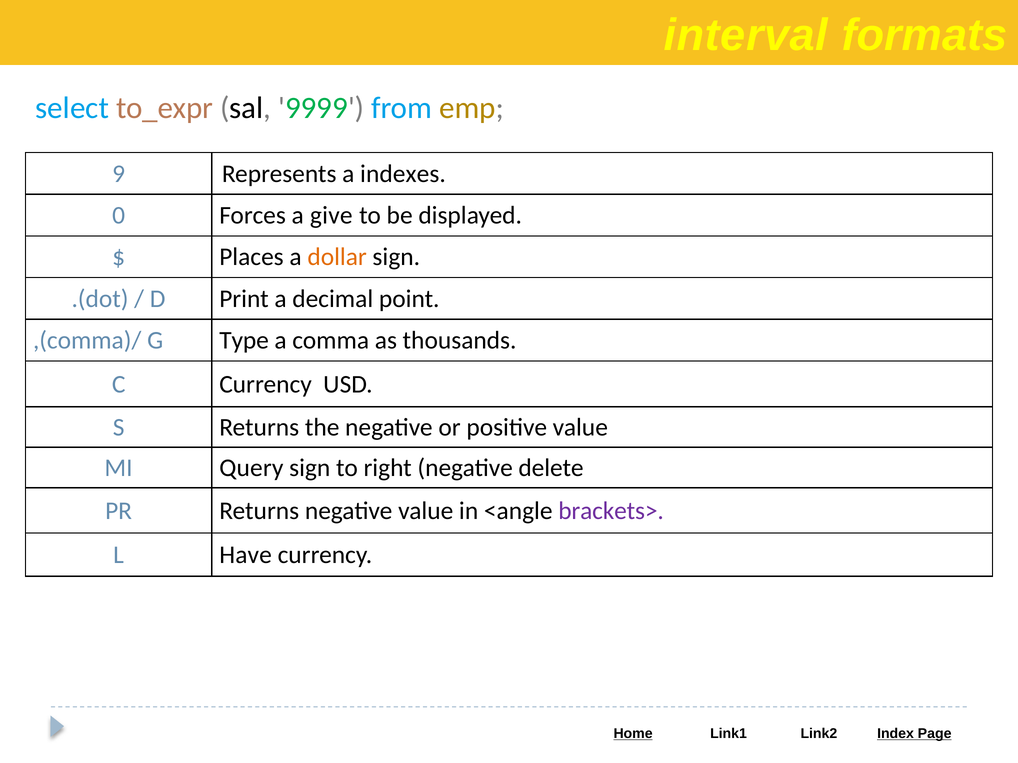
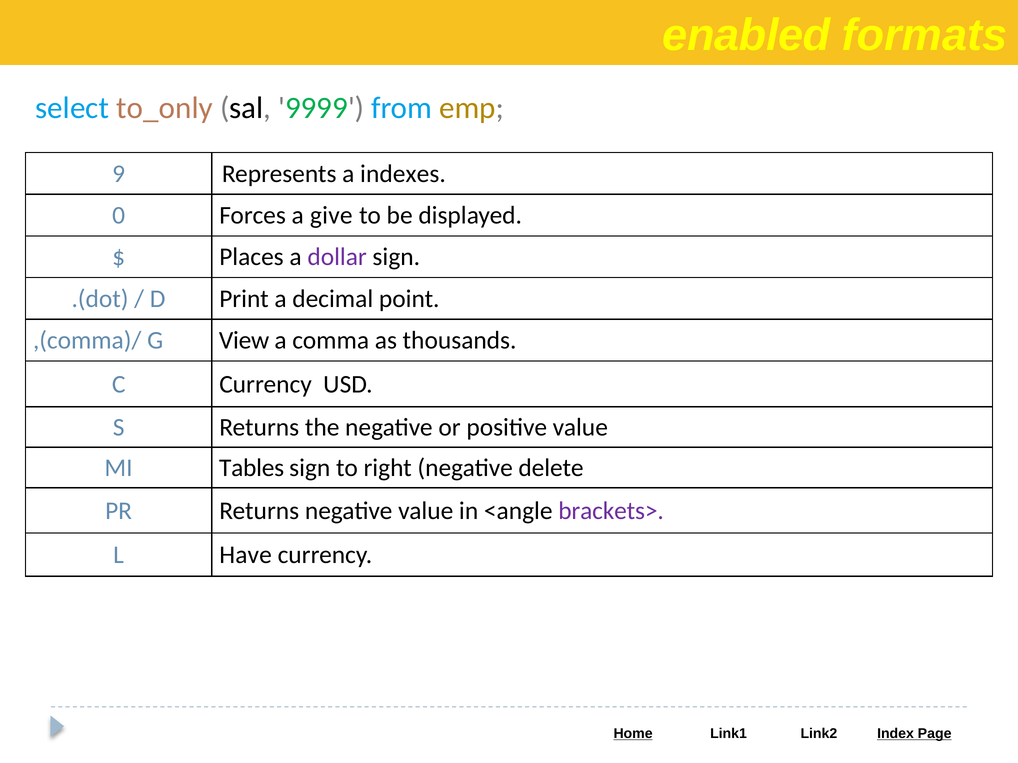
interval: interval -> enabled (746, 35)
to_expr: to_expr -> to_only (164, 108)
dollar colour: orange -> purple (337, 257)
Type: Type -> View (244, 341)
Query: Query -> Tables (252, 468)
